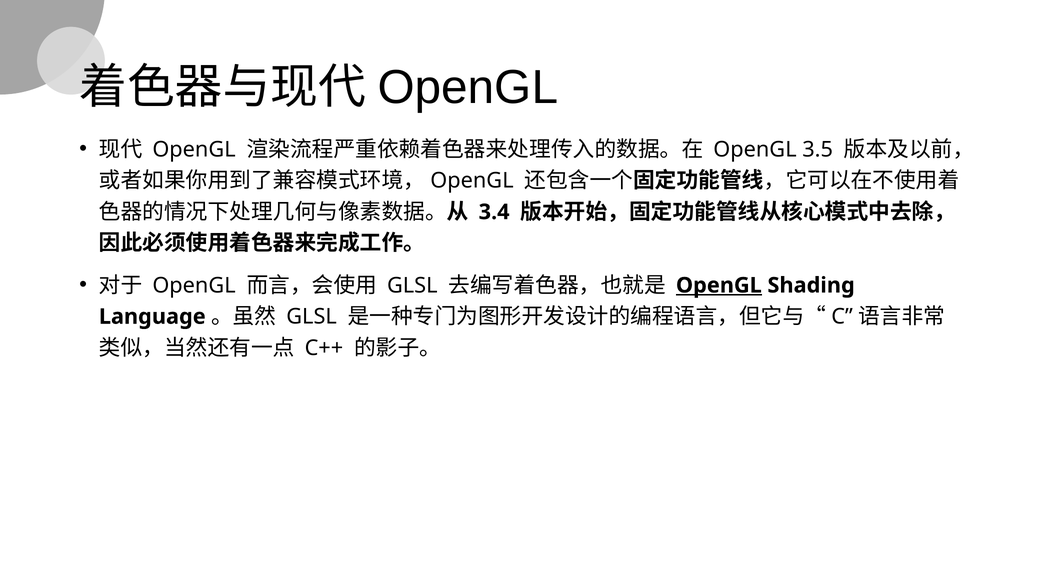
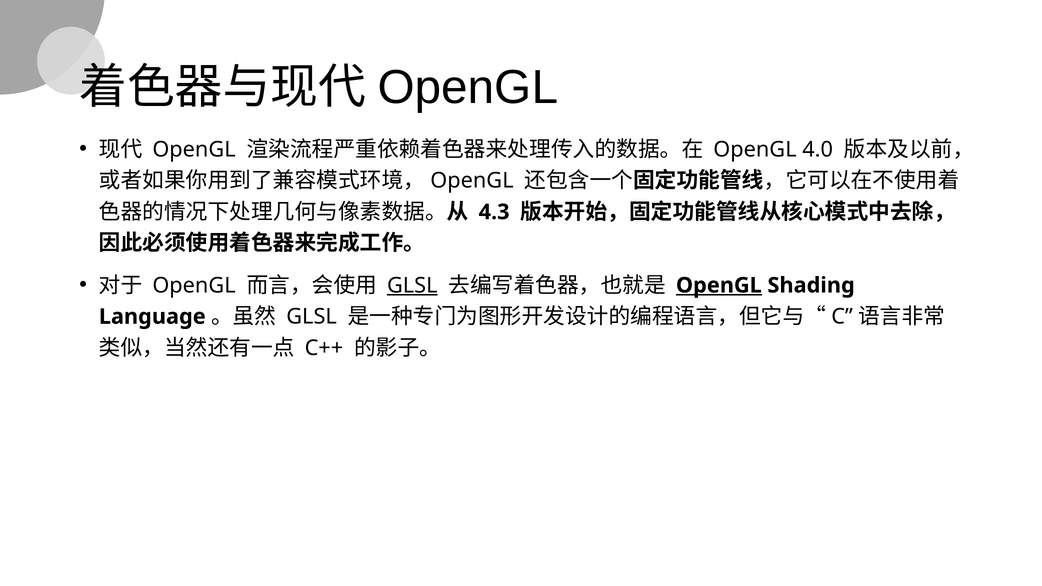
3.5: 3.5 -> 4.0 (818, 150)
3.4: 3.4 -> 4.3 (494, 212)
GLSL underline: none -> present (412, 285)
